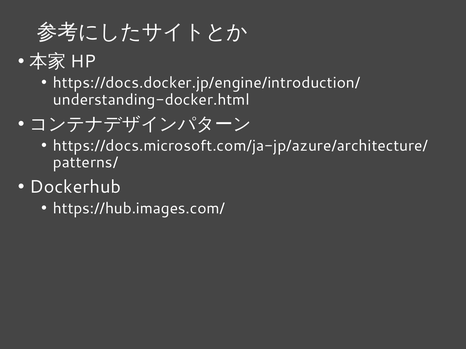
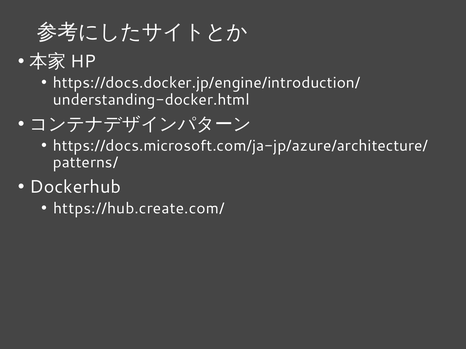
https://hub.images.com/: https://hub.images.com/ -> https://hub.create.com/ (139, 209)
